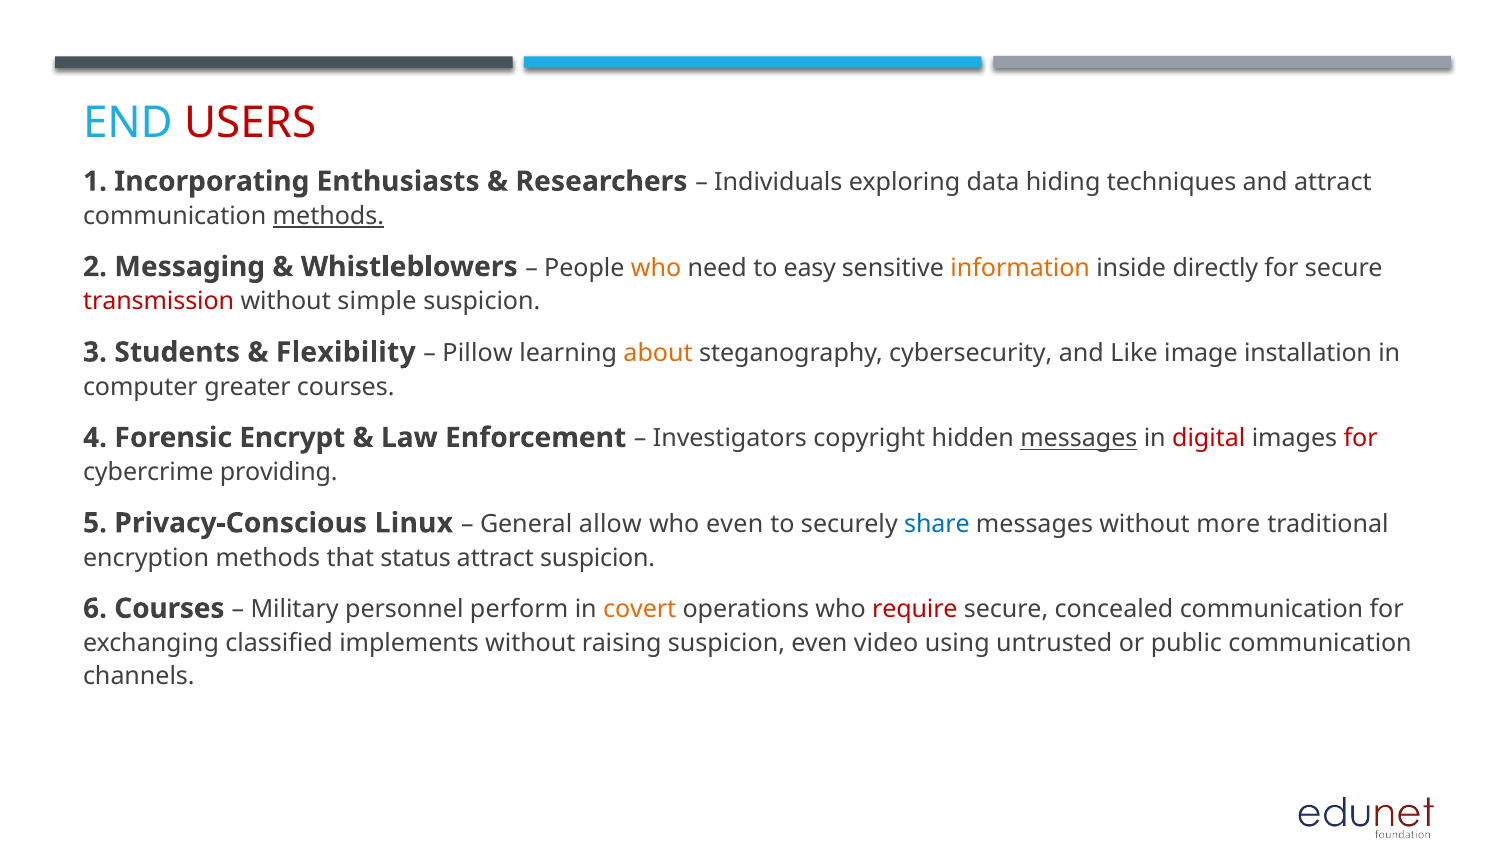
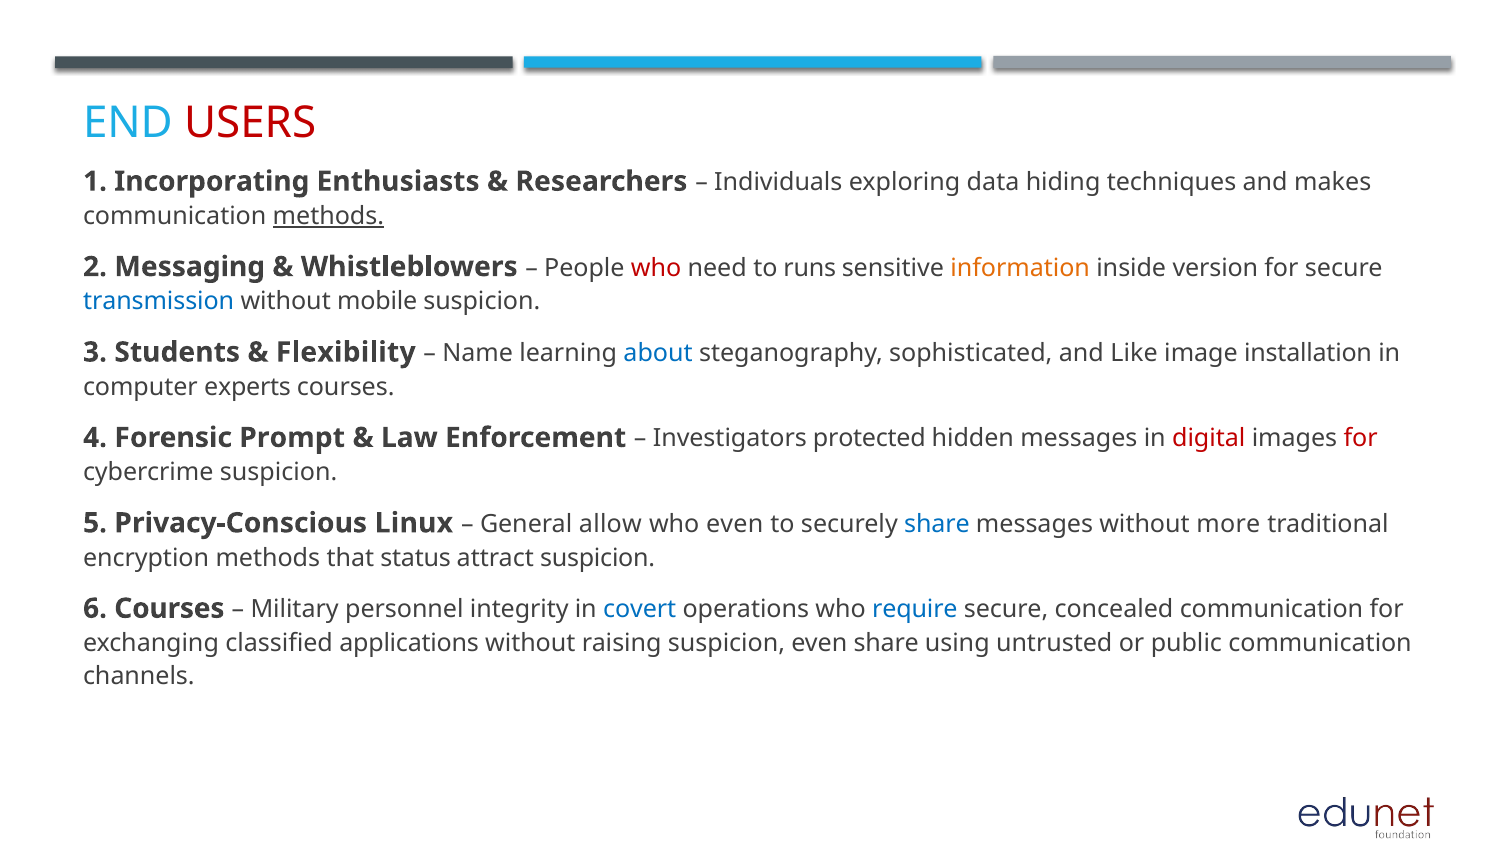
and attract: attract -> makes (1333, 182)
who colour: orange -> red (656, 268)
easy: easy -> runs (810, 268)
directly: directly -> version (1215, 268)
transmission colour: red -> blue (159, 302)
simple: simple -> mobile (377, 302)
Pillow: Pillow -> Name (478, 353)
about colour: orange -> blue (658, 353)
cybersecurity: cybersecurity -> sophisticated (971, 353)
greater: greater -> experts (248, 387)
Encrypt: Encrypt -> Prompt (292, 438)
copyright: copyright -> protected (869, 439)
messages underline: present -> none (1079, 439)
cybercrime providing: providing -> suspicion (279, 472)
perform: perform -> integrity (519, 610)
covert colour: orange -> blue (640, 610)
require colour: red -> blue (915, 610)
implements: implements -> applications (409, 643)
even video: video -> share (886, 643)
